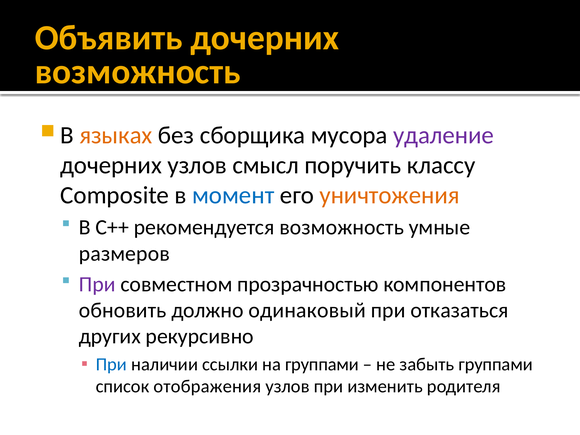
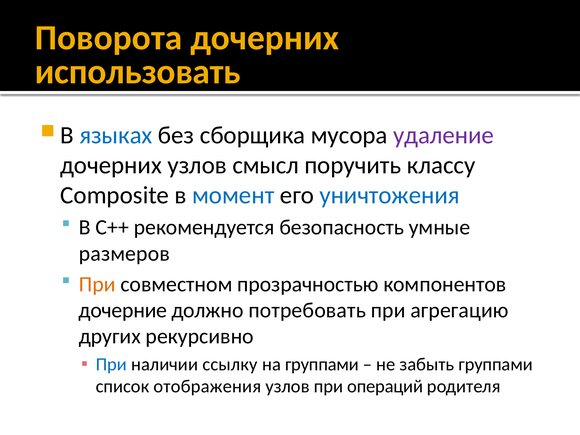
Объявить: Объявить -> Поворота (109, 38)
возможность: возможность -> использовать (138, 72)
языках colour: orange -> blue (116, 135)
уничтожения colour: orange -> blue (390, 195)
рекомендуется возможность: возможность -> безопасность (342, 227)
При colour: purple -> orange (97, 284)
обновить: обновить -> дочерние (123, 310)
одинаковый: одинаковый -> потребовать (307, 310)
отказаться: отказаться -> агрегацию (459, 310)
ссылки: ссылки -> ссылку (230, 364)
изменить: изменить -> операций (385, 386)
